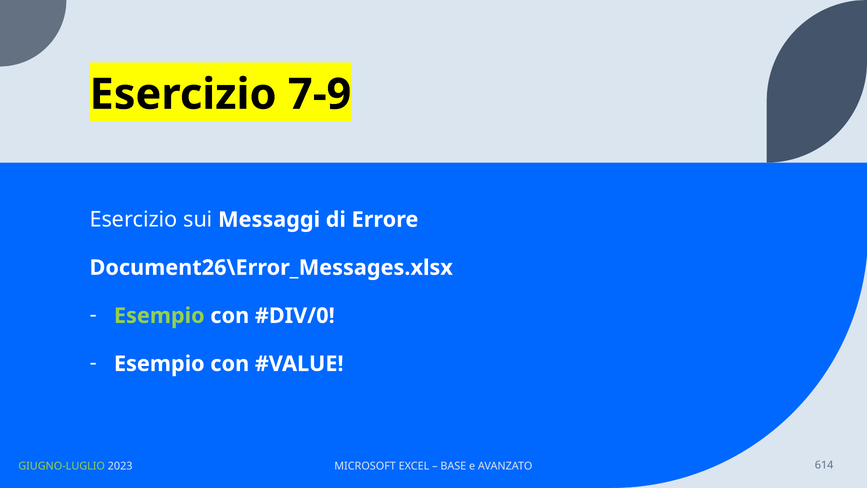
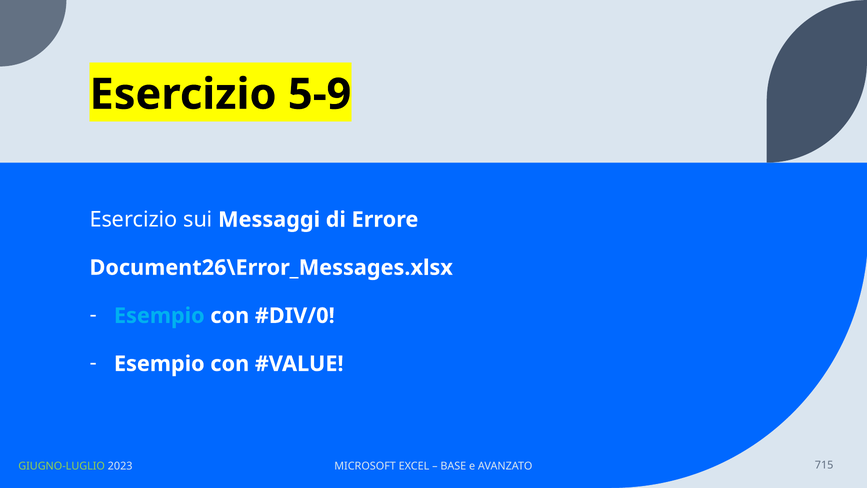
7-9: 7-9 -> 5-9 (320, 94)
Esempio colour: light green -> light blue (159, 316)
614: 614 -> 715 (824, 465)
